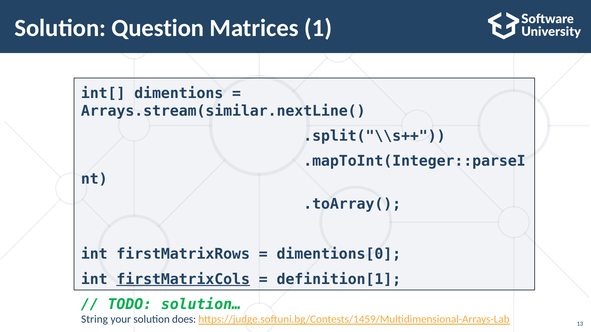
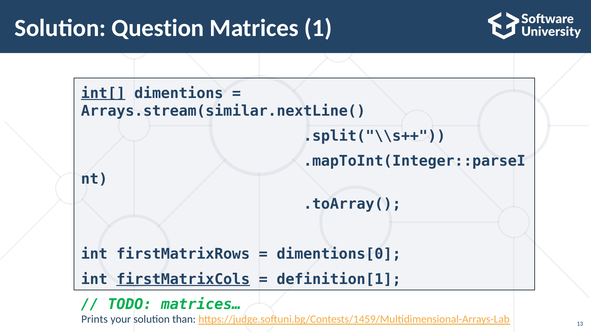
int[ underline: none -> present (103, 93)
solution…: solution… -> matrices… (201, 305)
String: String -> Prints (95, 320)
does: does -> than (184, 320)
